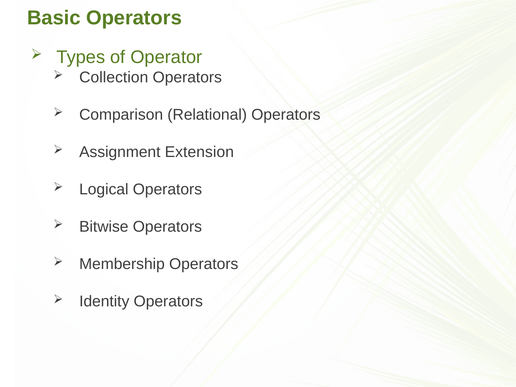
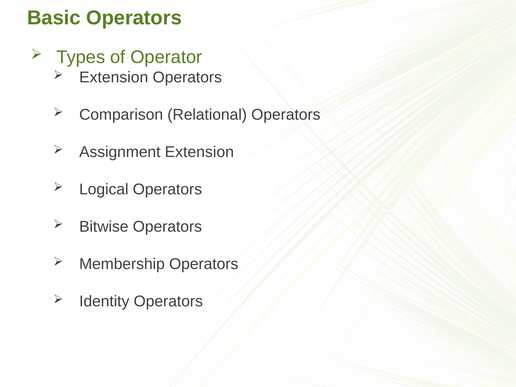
Collection: Collection -> Extension (114, 77)
